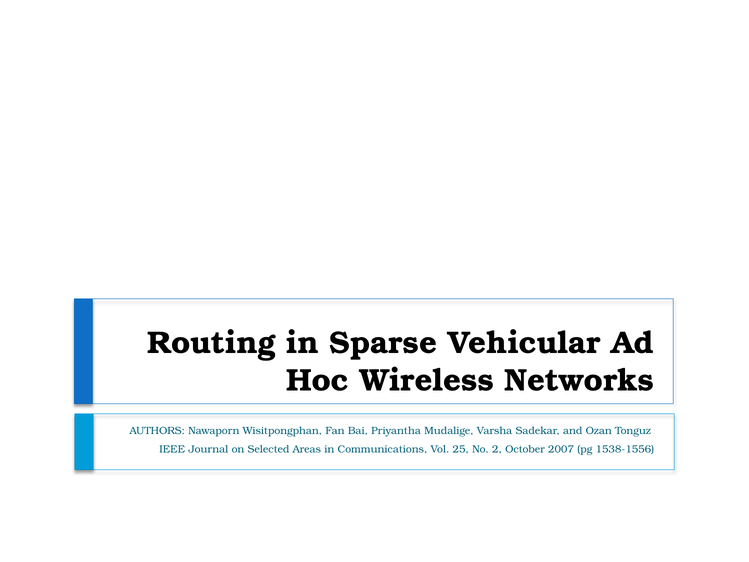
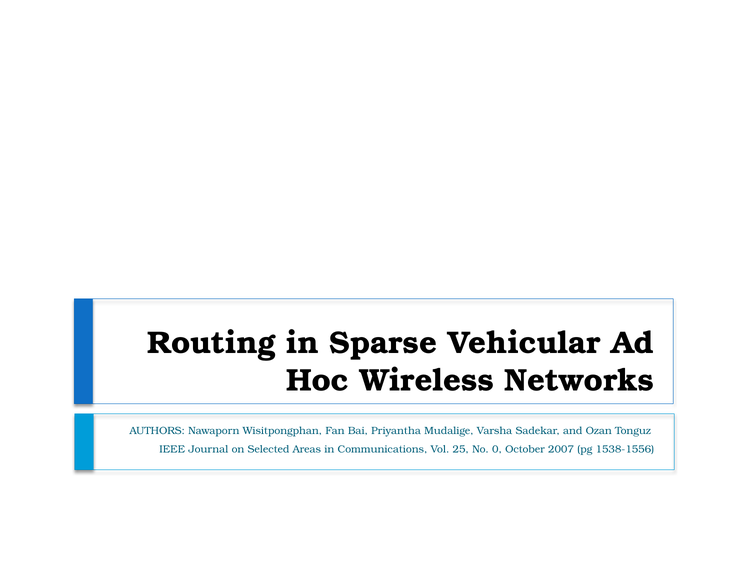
2: 2 -> 0 (497, 449)
